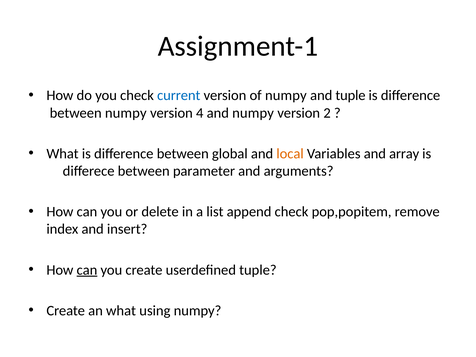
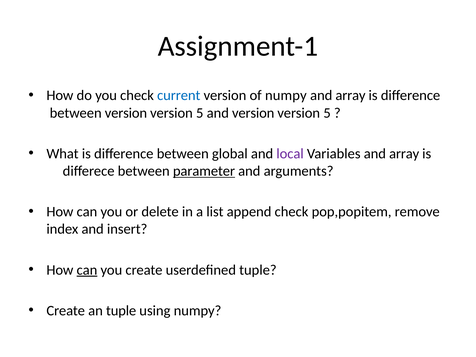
tuple: tuple -> array (351, 95)
between numpy: numpy -> version (126, 113)
4: 4 -> 5 (200, 113)
and numpy: numpy -> version (253, 113)
2: 2 -> 5 (327, 113)
local colour: orange -> purple (290, 154)
parameter underline: none -> present (204, 171)
an what: what -> tuple (121, 311)
